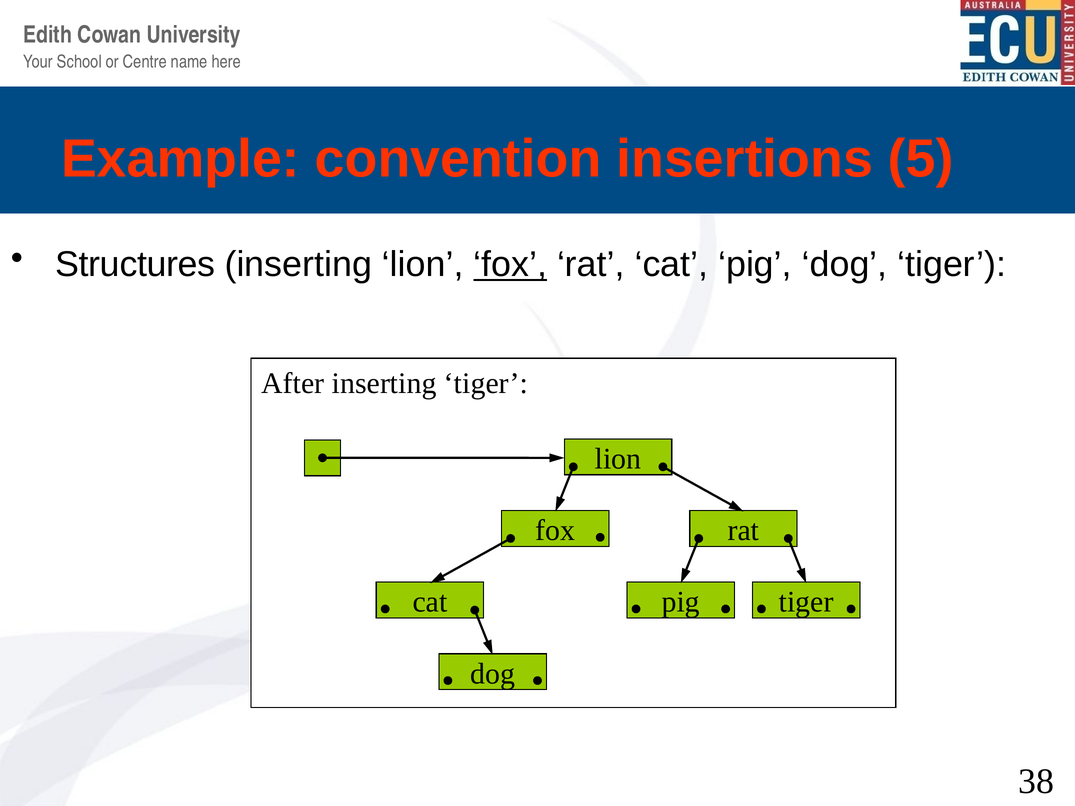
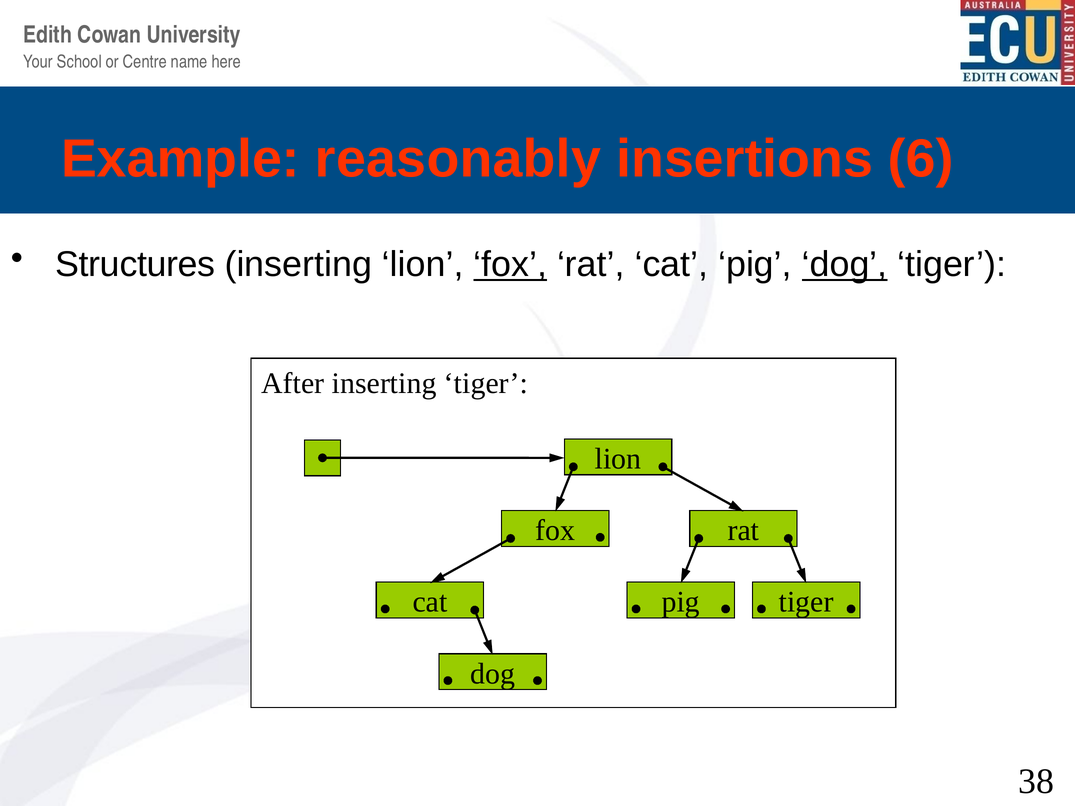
convention: convention -> reasonably (458, 159)
5: 5 -> 6 (921, 159)
dog underline: none -> present (845, 265)
